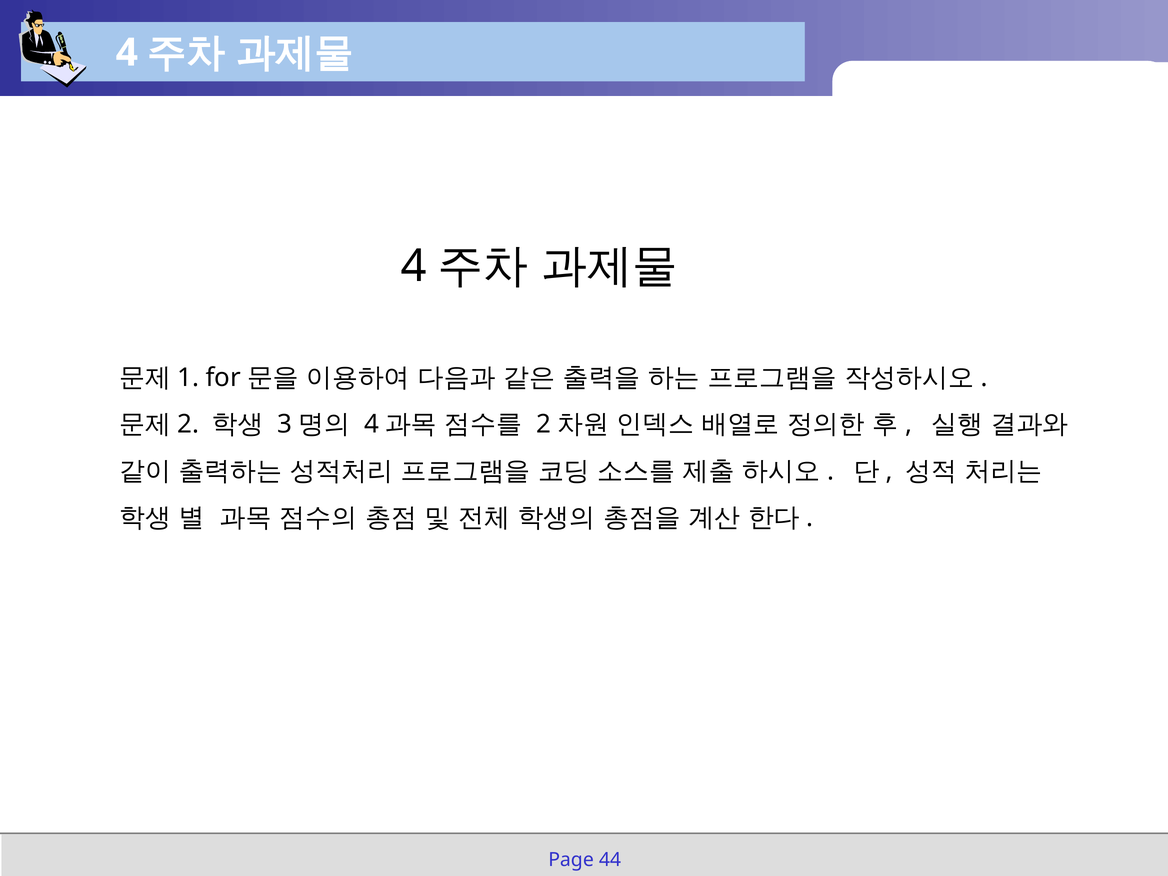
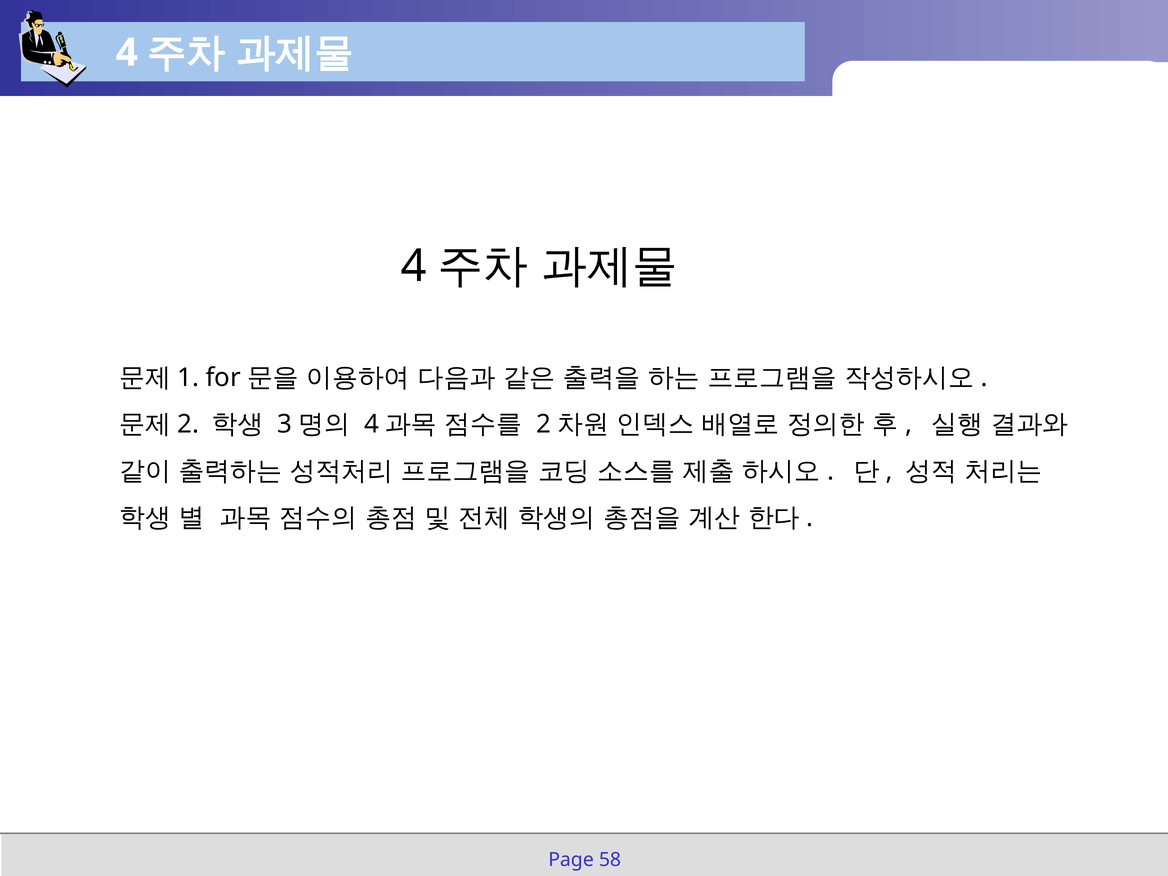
44: 44 -> 58 (610, 860)
